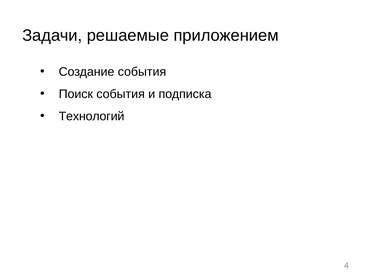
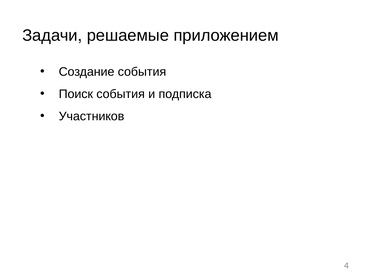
Технологий: Технологий -> Участников (91, 116)
